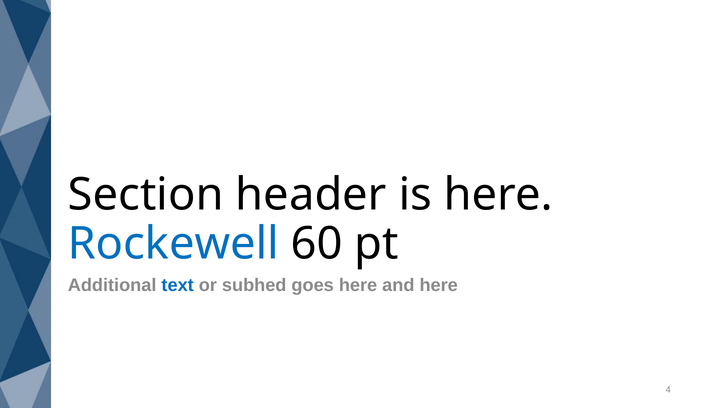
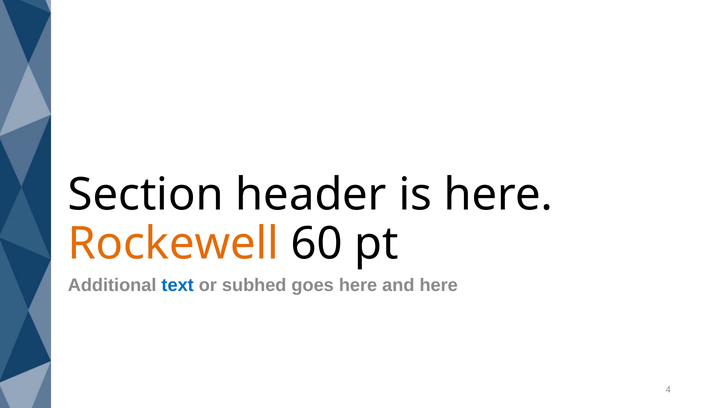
Rockewell colour: blue -> orange (173, 244)
